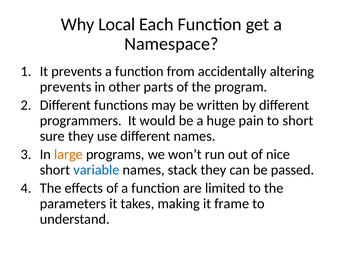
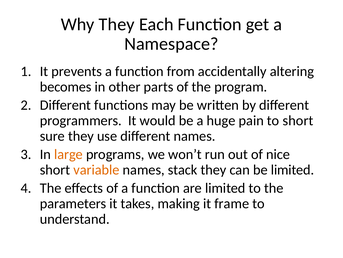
Why Local: Local -> They (117, 24)
prevents: prevents -> becomes (66, 87)
variable colour: blue -> orange (96, 169)
be passed: passed -> limited (293, 169)
